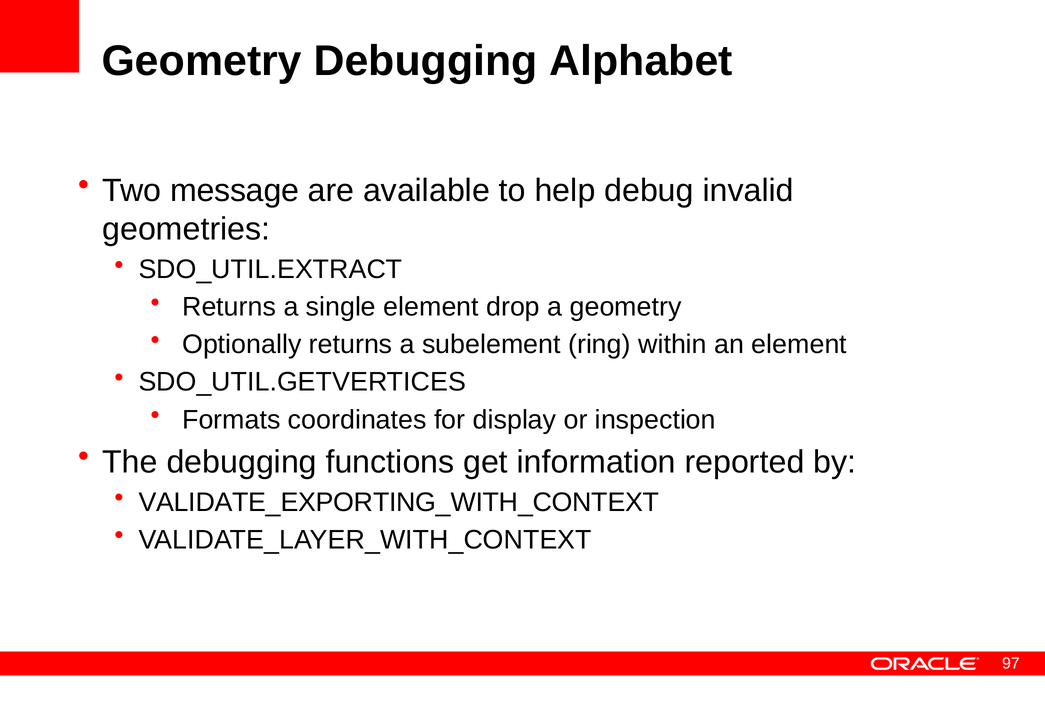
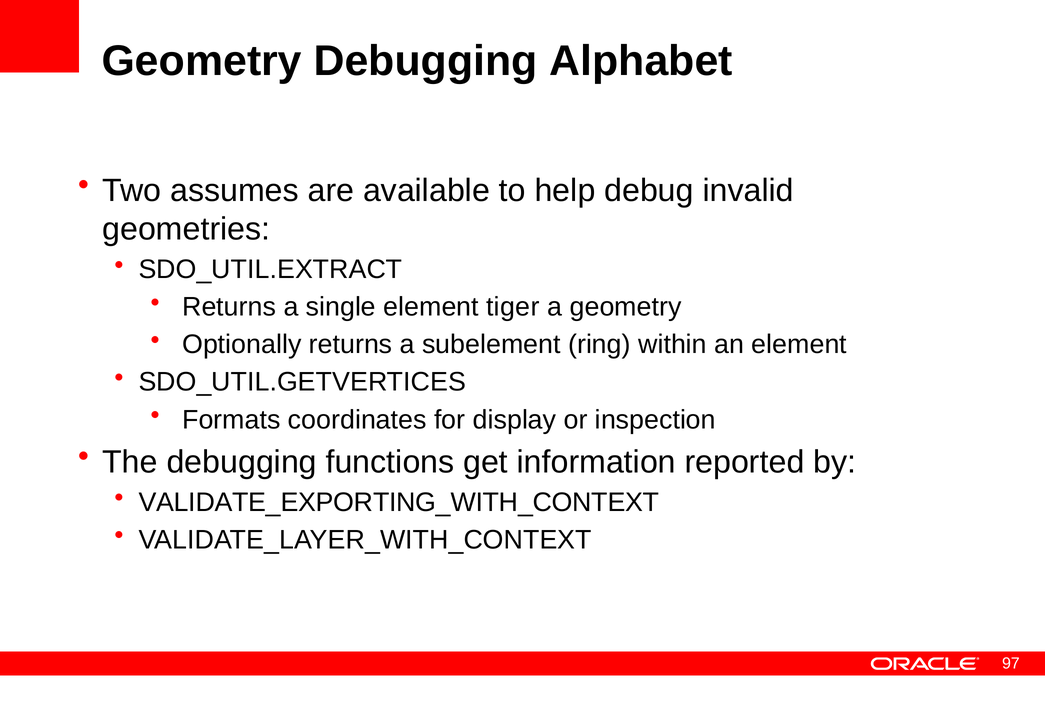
message: message -> assumes (234, 190)
drop: drop -> tiger (513, 307)
